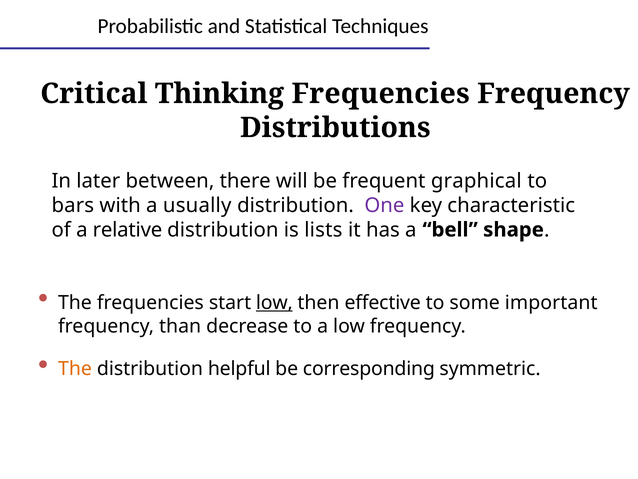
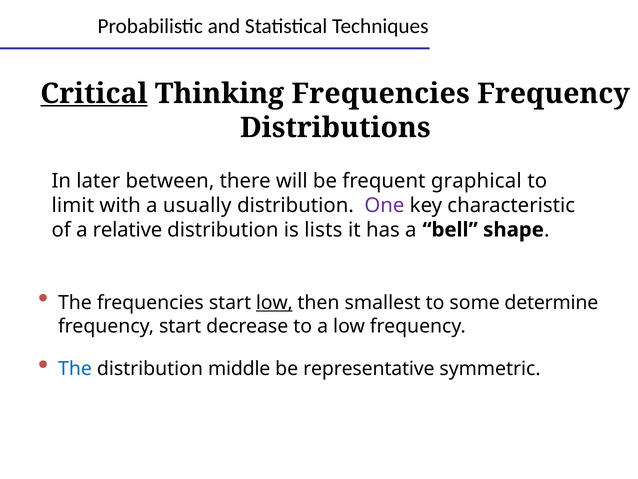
Critical underline: none -> present (94, 94)
bars: bars -> limit (73, 205)
effective: effective -> smallest (383, 302)
important: important -> determine (551, 302)
frequency than: than -> start (180, 326)
The colour: orange -> blue (75, 369)
helpful: helpful -> middle (239, 369)
corresponding: corresponding -> representative (369, 369)
